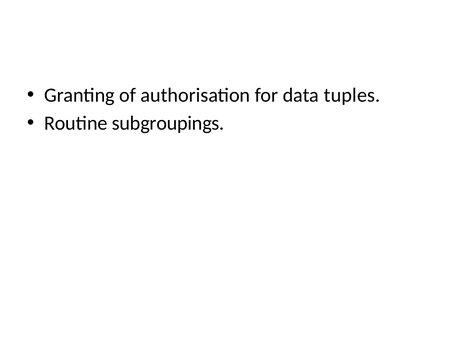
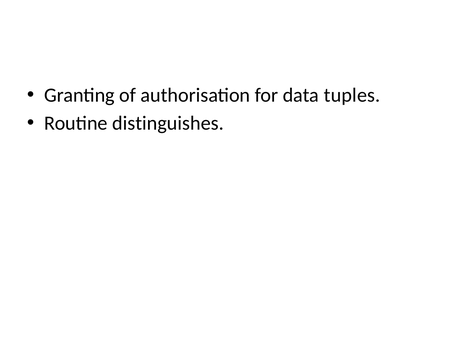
subgroupings: subgroupings -> distinguishes (168, 123)
